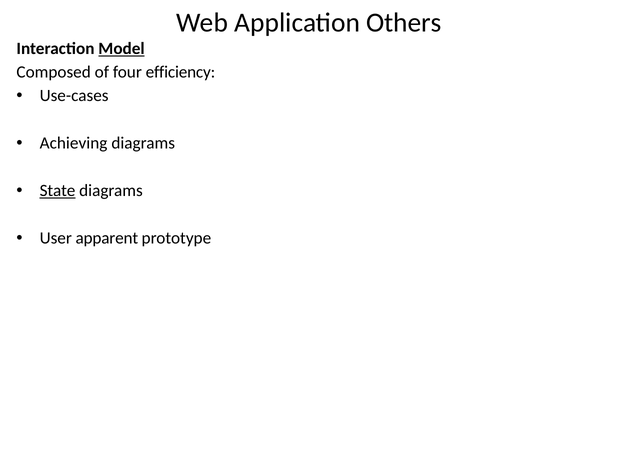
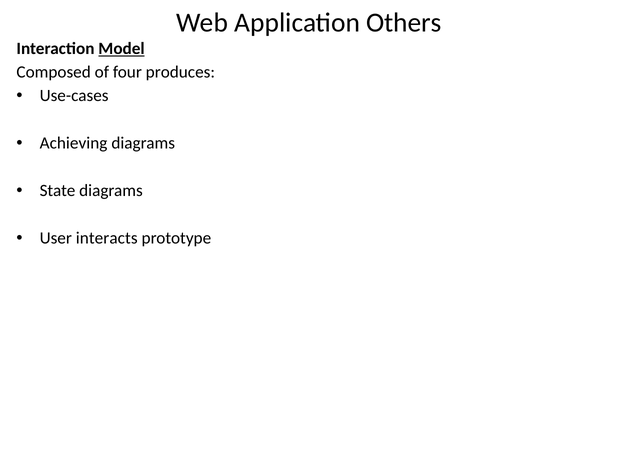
efficiency: efficiency -> produces (180, 72)
State underline: present -> none (58, 191)
apparent: apparent -> interacts (107, 238)
